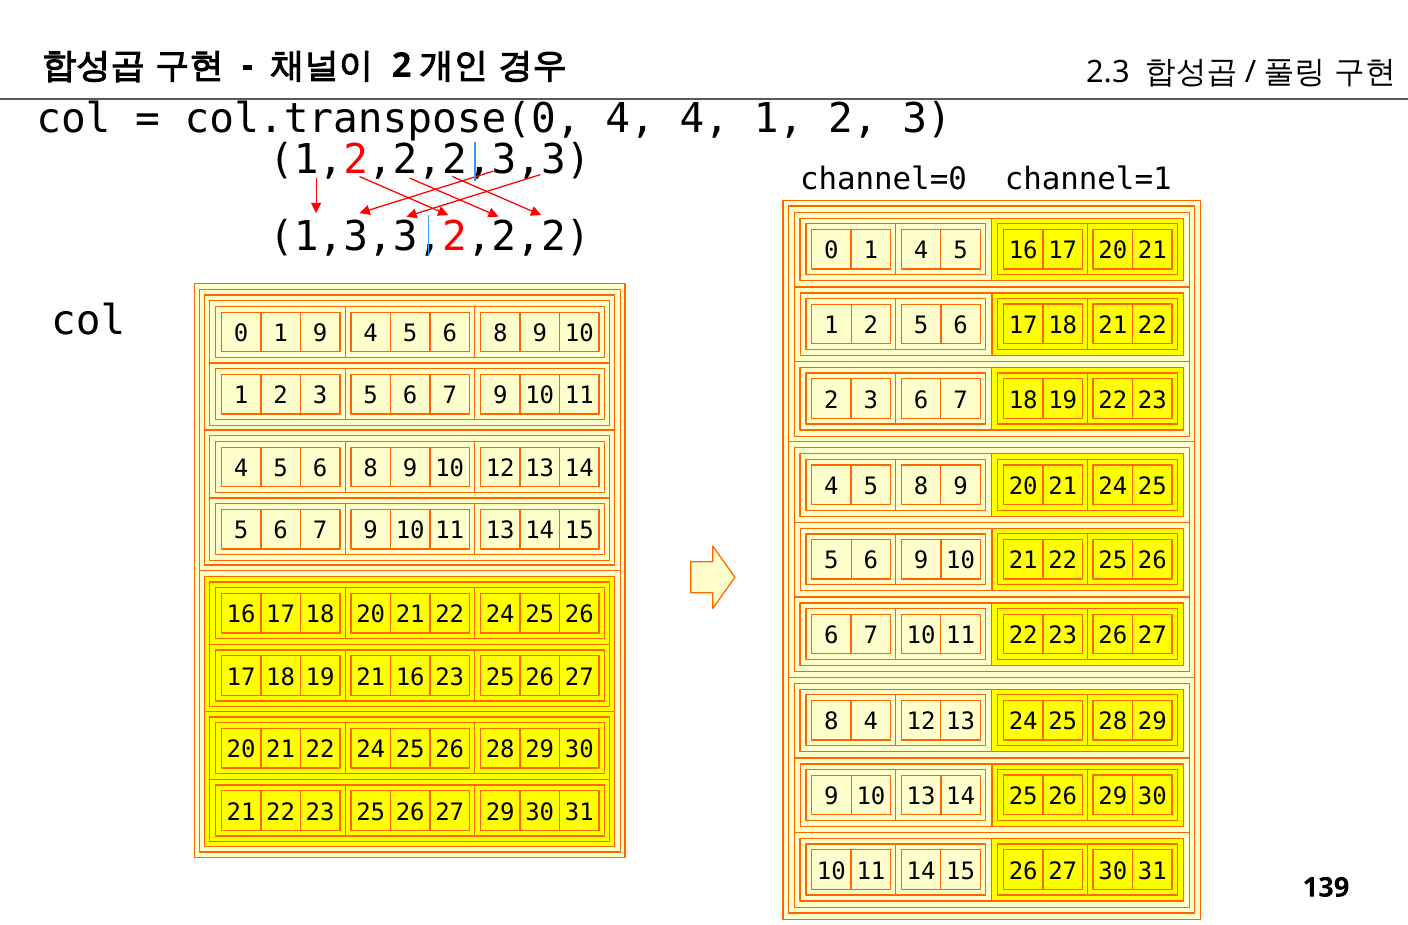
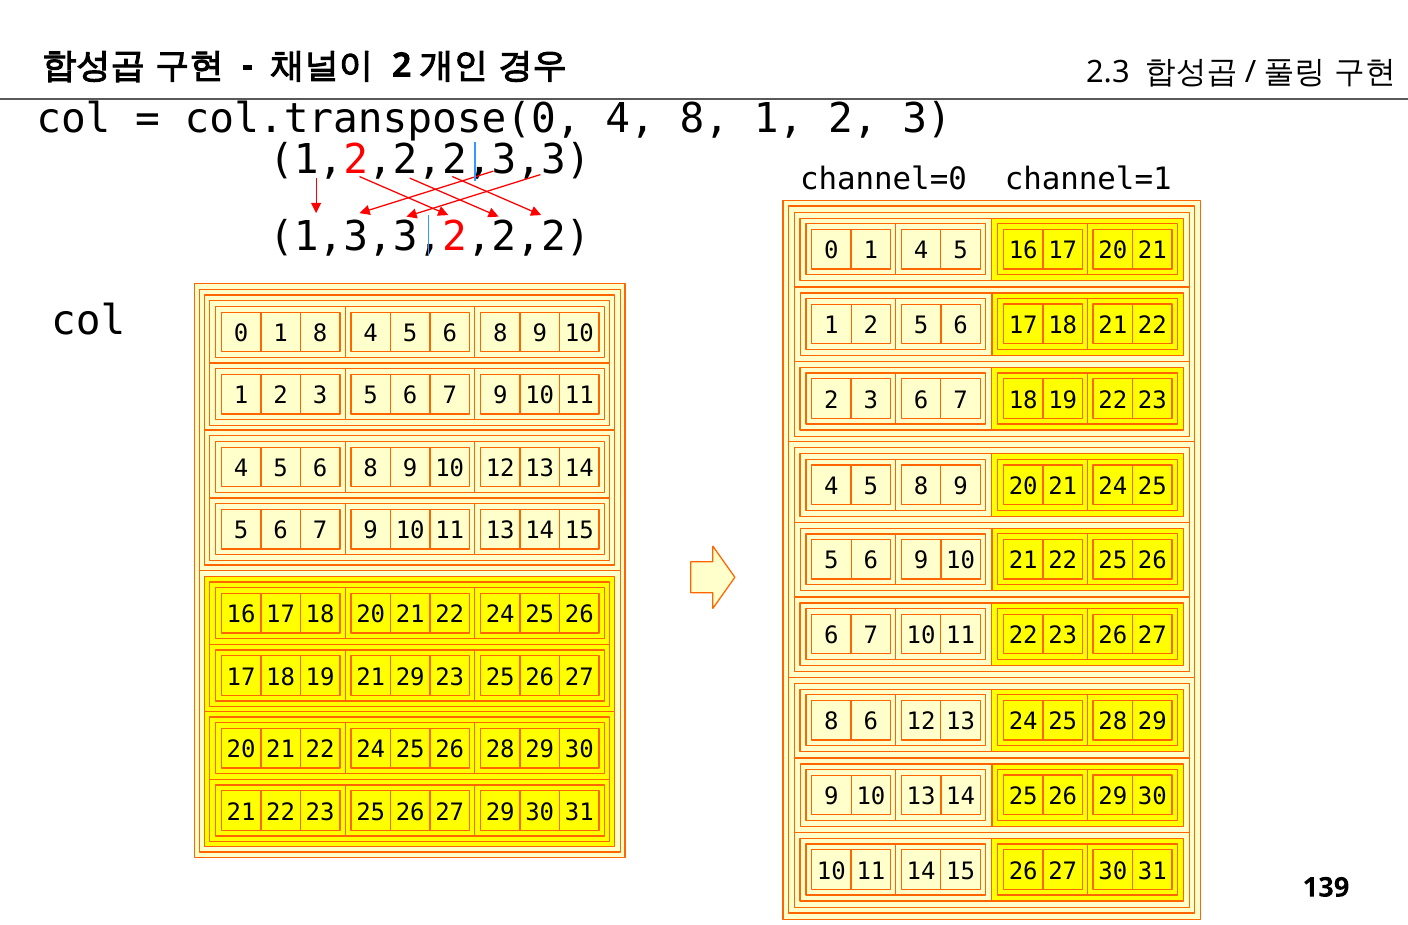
4 4: 4 -> 8 (704, 119)
1 9: 9 -> 8 (320, 334)
21 16: 16 -> 29 (410, 677)
8 4: 4 -> 6 (871, 722)
